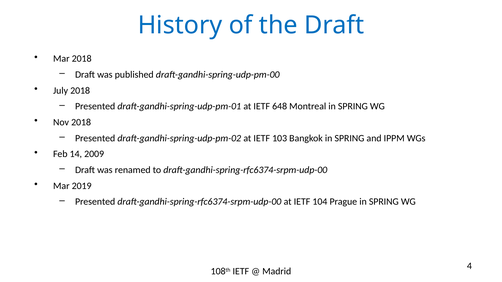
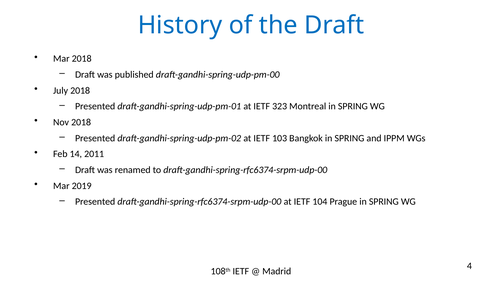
648: 648 -> 323 (280, 107)
2009: 2009 -> 2011 (94, 154)
